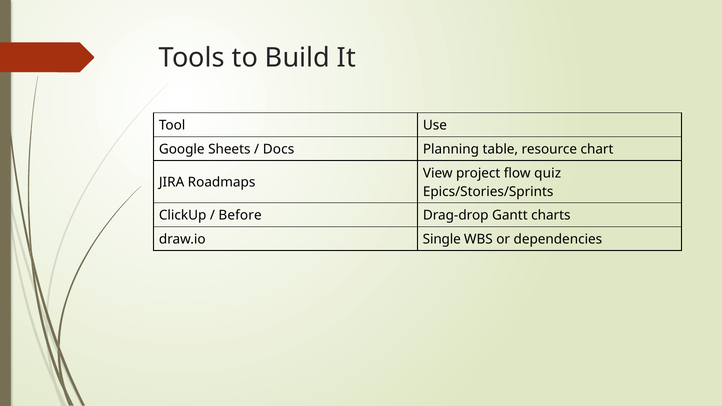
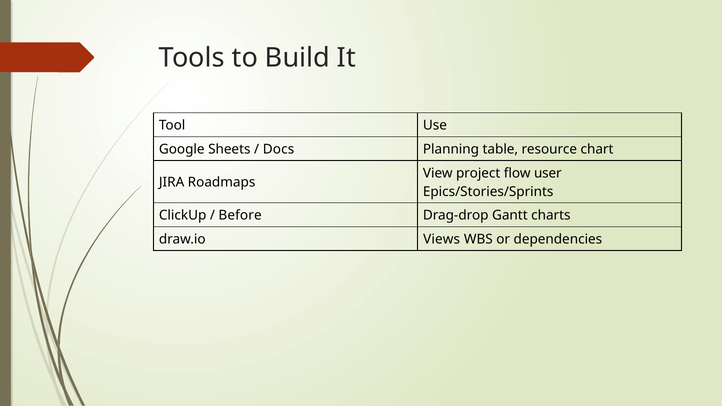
quiz: quiz -> user (548, 173)
Single: Single -> Views (442, 239)
